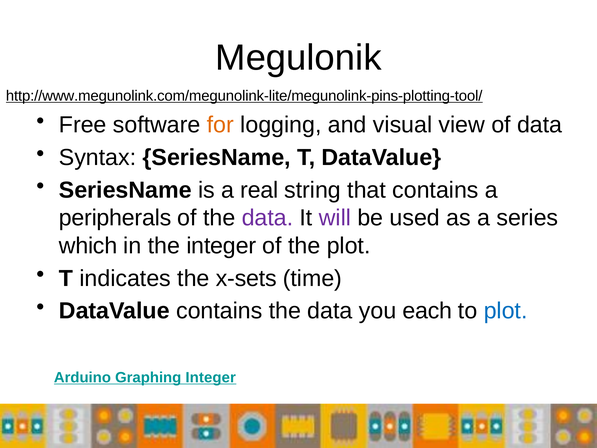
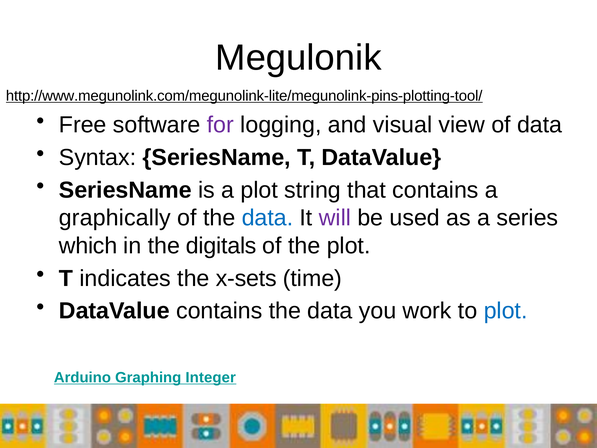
for colour: orange -> purple (220, 125)
a real: real -> plot (259, 190)
peripherals: peripherals -> graphically (115, 218)
data colour: purple -> blue (267, 218)
the integer: integer -> digitals (221, 246)
each: each -> work (427, 311)
